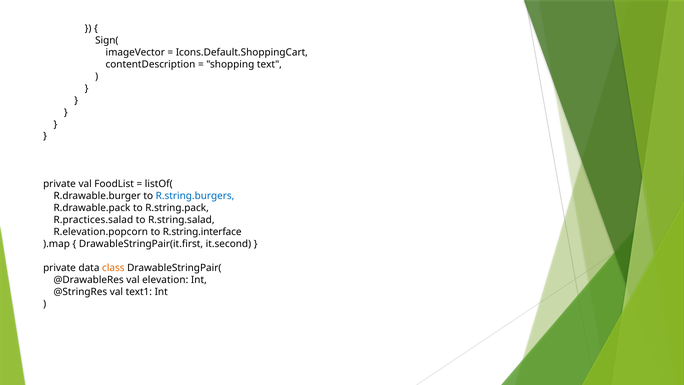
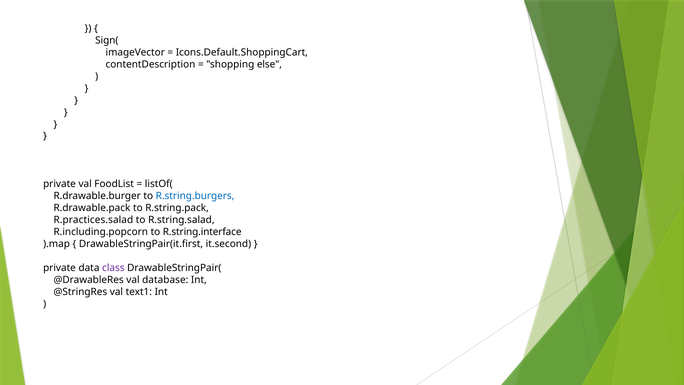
text: text -> else (269, 64)
R.elevation.popcorn: R.elevation.popcorn -> R.including.popcorn (101, 232)
class colour: orange -> purple (113, 268)
elevation: elevation -> database (165, 280)
